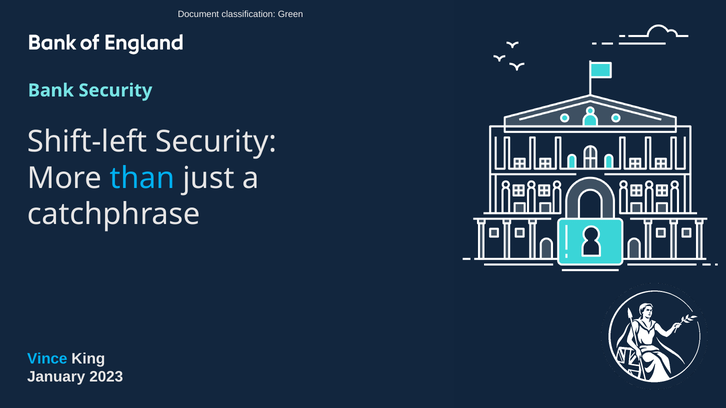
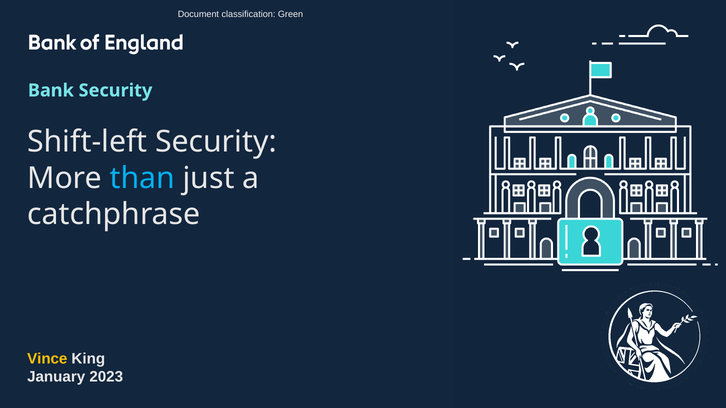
Vince colour: light blue -> yellow (47, 359)
